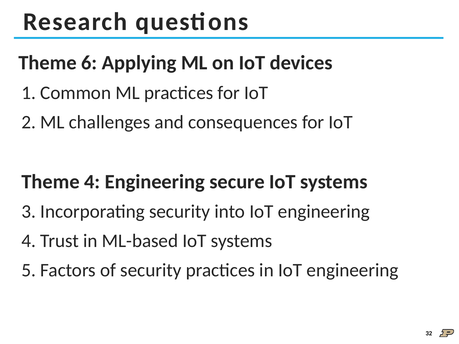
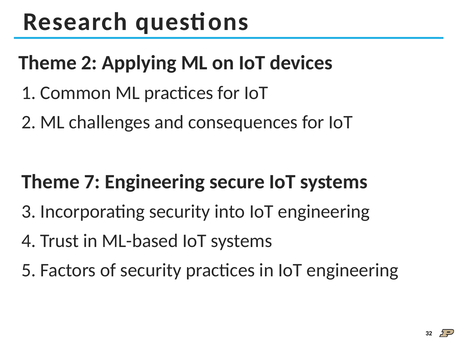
Theme 6: 6 -> 2 (89, 63)
Theme 4: 4 -> 7 (92, 182)
